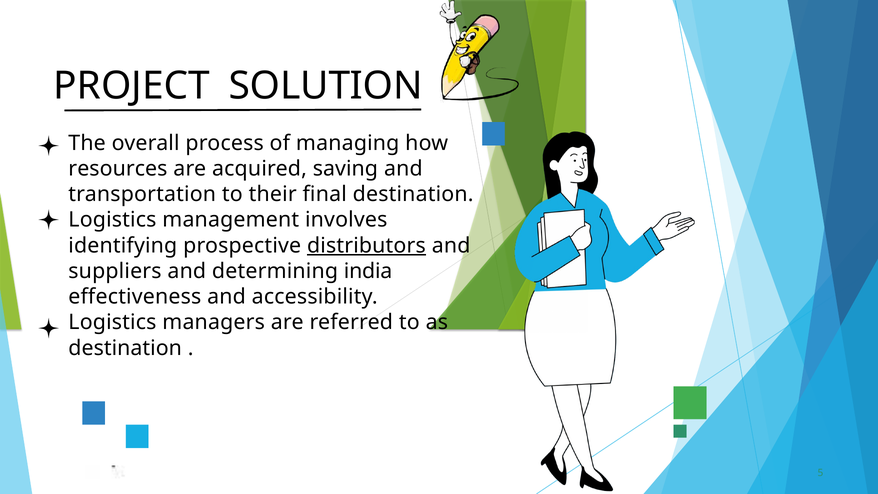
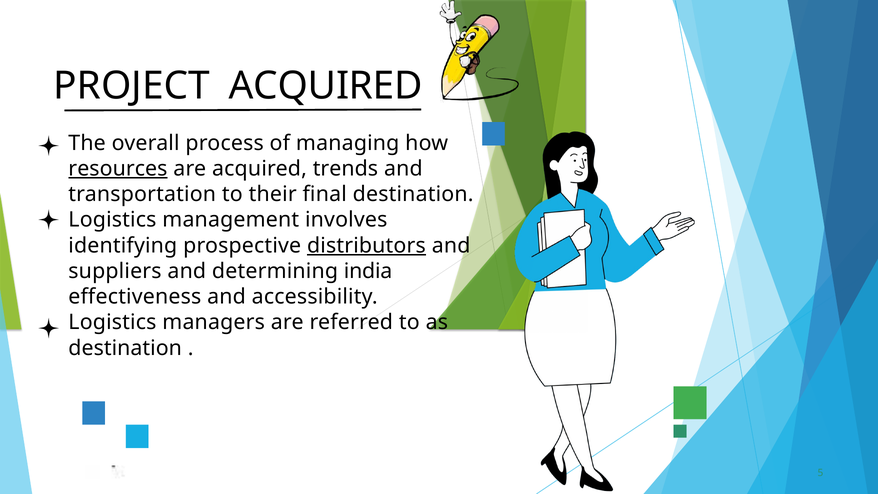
PROJECT SOLUTION: SOLUTION -> ACQUIRED (326, 86)
resources underline: none -> present (118, 169)
saving: saving -> trends (345, 169)
